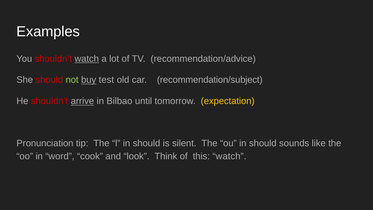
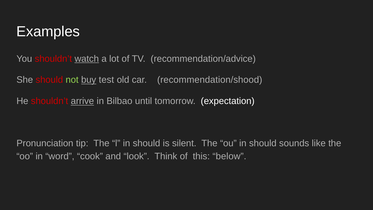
recommendation/subject: recommendation/subject -> recommendation/shood (210, 80)
expectation colour: yellow -> white (228, 101)
this watch: watch -> below (229, 156)
